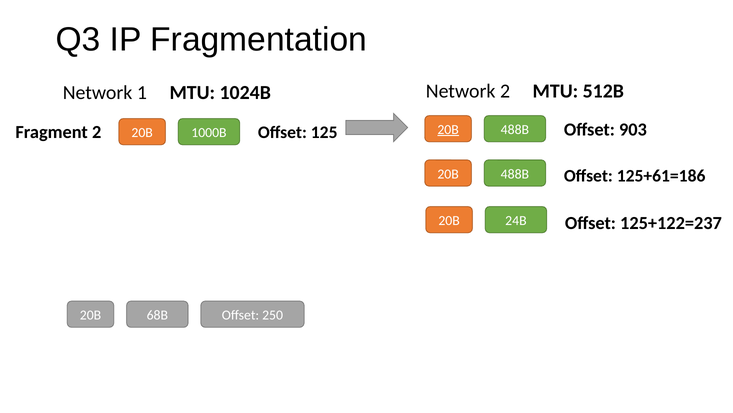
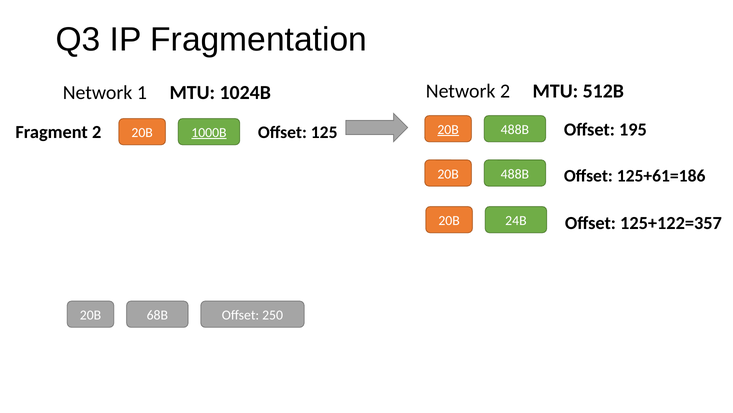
903: 903 -> 195 (633, 130)
1000B underline: none -> present (209, 132)
125+122=237: 125+122=237 -> 125+122=357 (671, 223)
